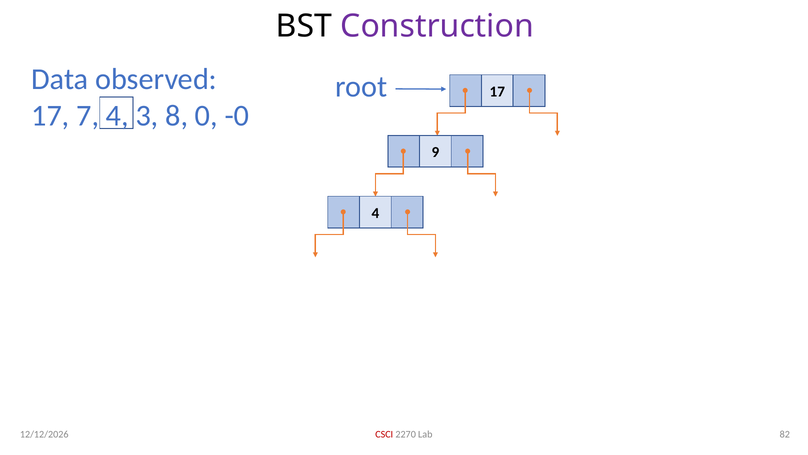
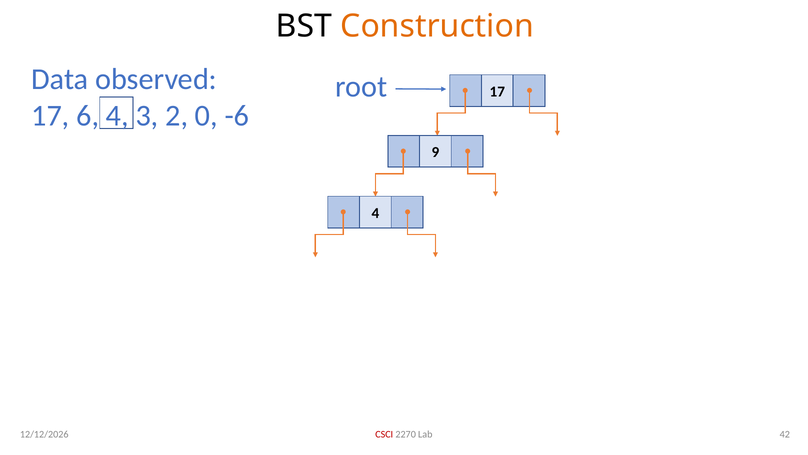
Construction colour: purple -> orange (437, 26)
7: 7 -> 6 (88, 116)
8: 8 -> 2 (177, 116)
-0: -0 -> -6 (237, 116)
82: 82 -> 42 (785, 434)
